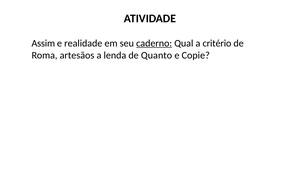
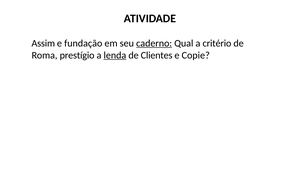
realidade: realidade -> fundação (83, 43)
artesãos: artesãos -> prestígio (77, 55)
lenda underline: none -> present (115, 55)
Quanto: Quanto -> Clientes (157, 55)
